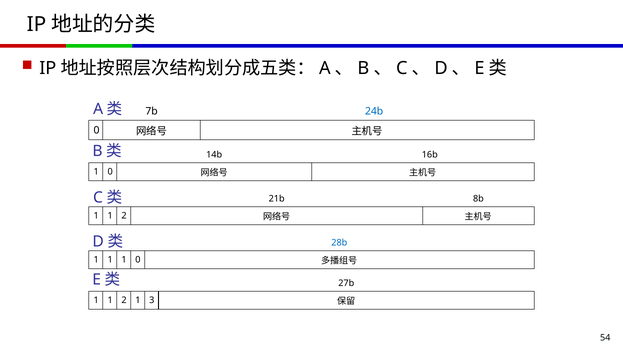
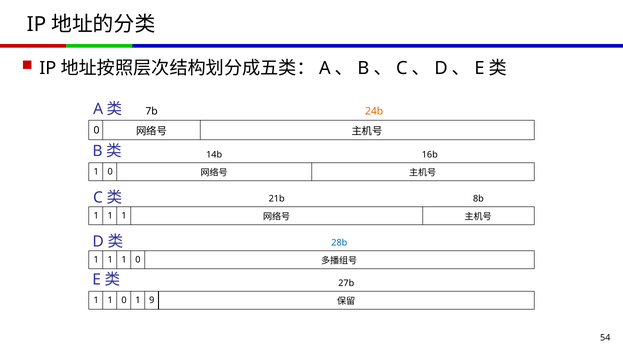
24b colour: blue -> orange (374, 112)
2: 2 -> 1 (124, 216)
2: 2 -> 0 (124, 301)
3: 3 -> 9 (152, 301)
